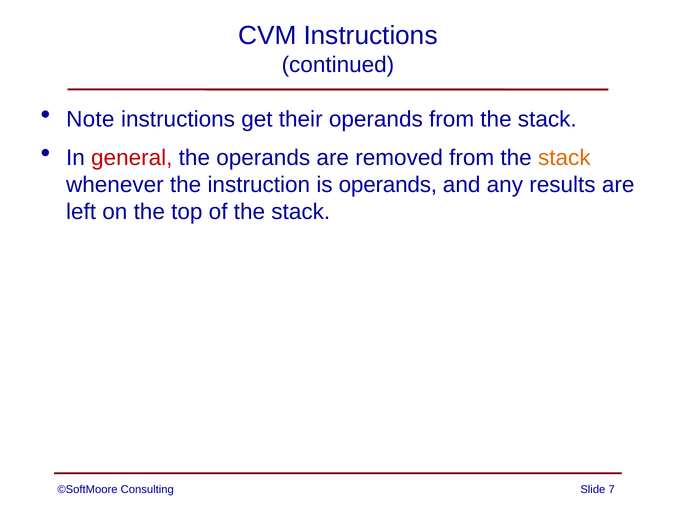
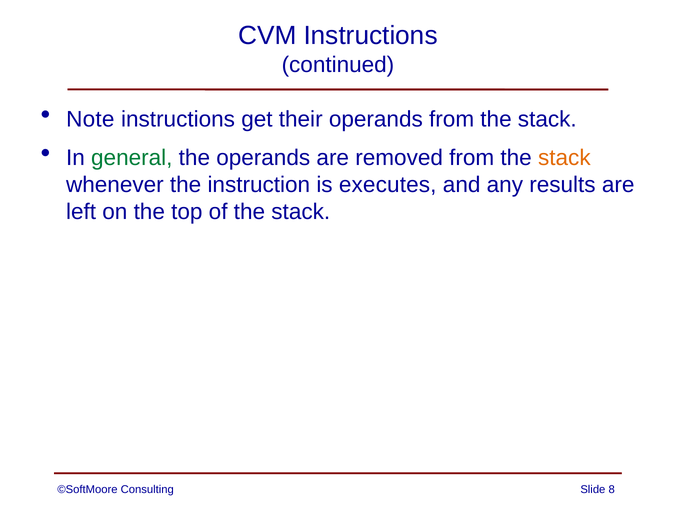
general colour: red -> green (132, 158)
is operands: operands -> executes (388, 185)
7: 7 -> 8 (612, 490)
